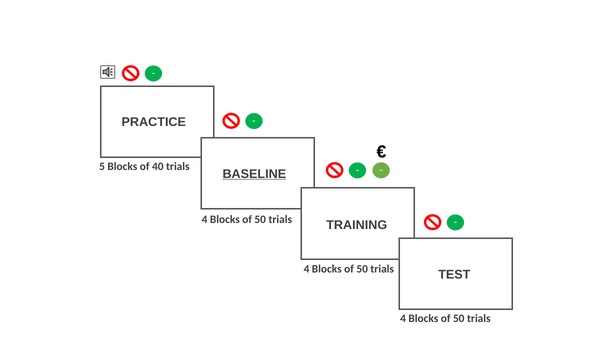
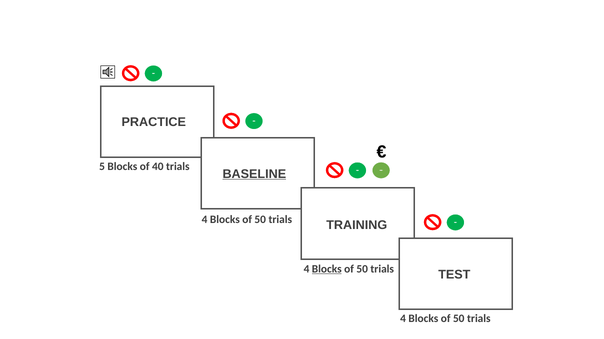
Blocks underline: none -> present (327, 270)
